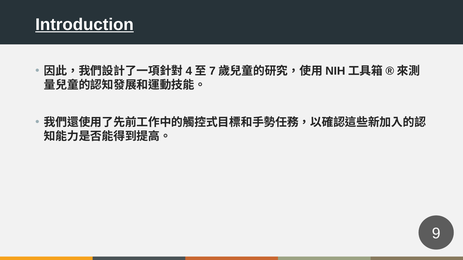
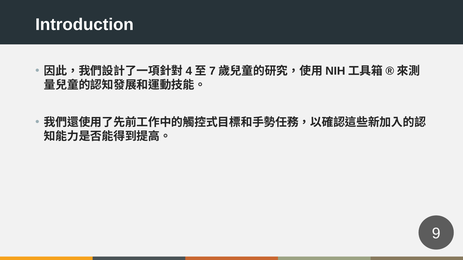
Introduction underline: present -> none (84, 25)
